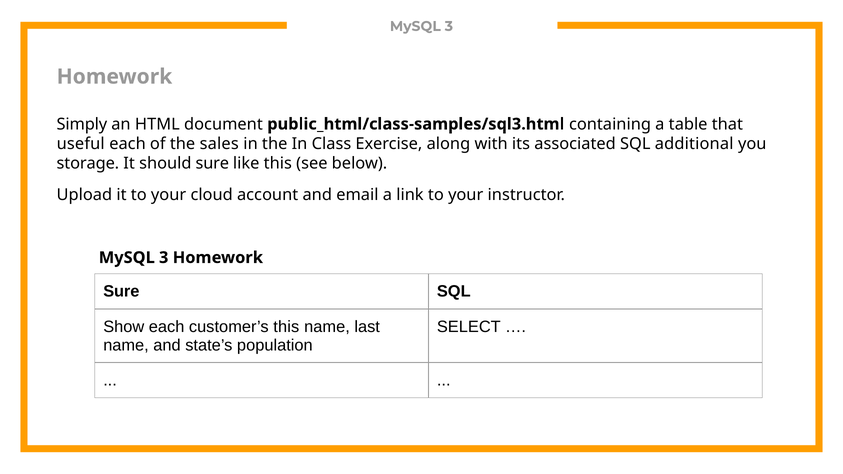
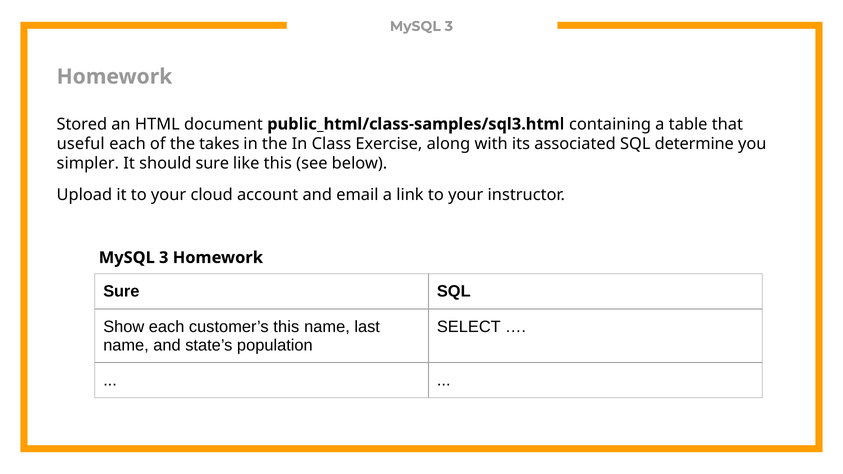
Simply: Simply -> Stored (82, 124)
sales: sales -> takes (219, 144)
additional: additional -> determine (694, 144)
storage: storage -> simpler (88, 164)
